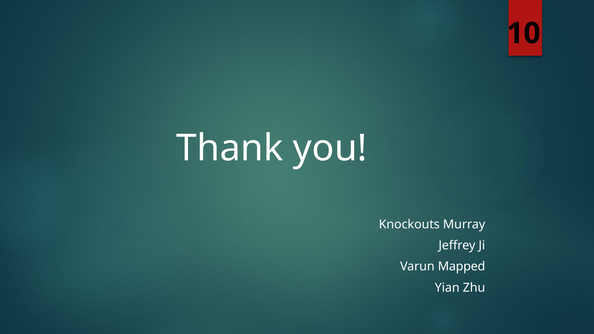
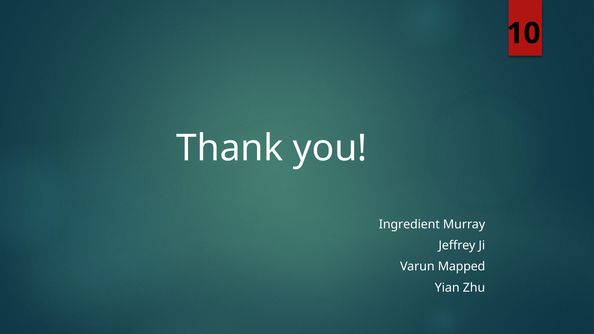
Knockouts: Knockouts -> Ingredient (409, 225)
